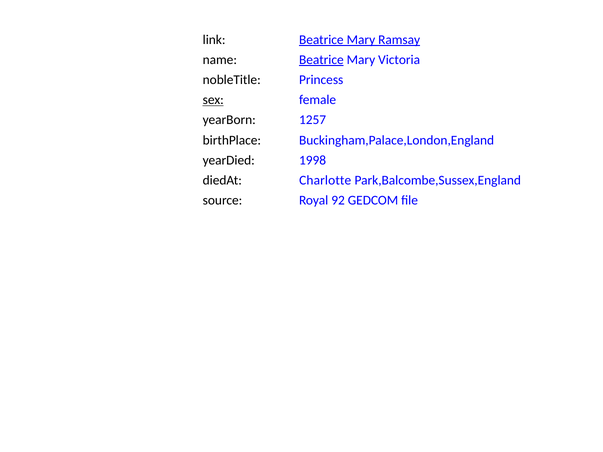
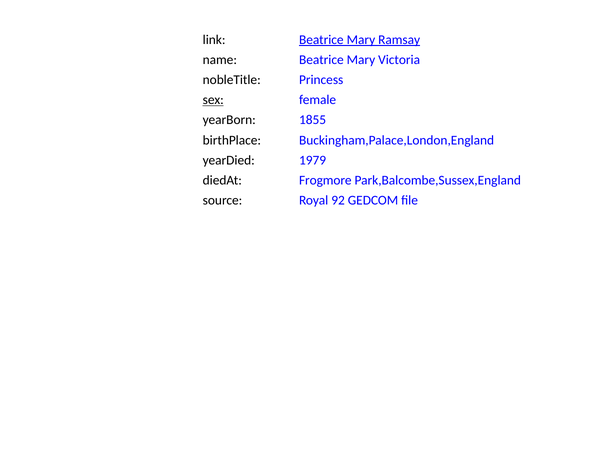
Beatrice underline: present -> none (321, 60)
1257: 1257 -> 1855 (313, 120)
1998: 1998 -> 1979 (313, 160)
Charlotte: Charlotte -> Frogmore (325, 180)
